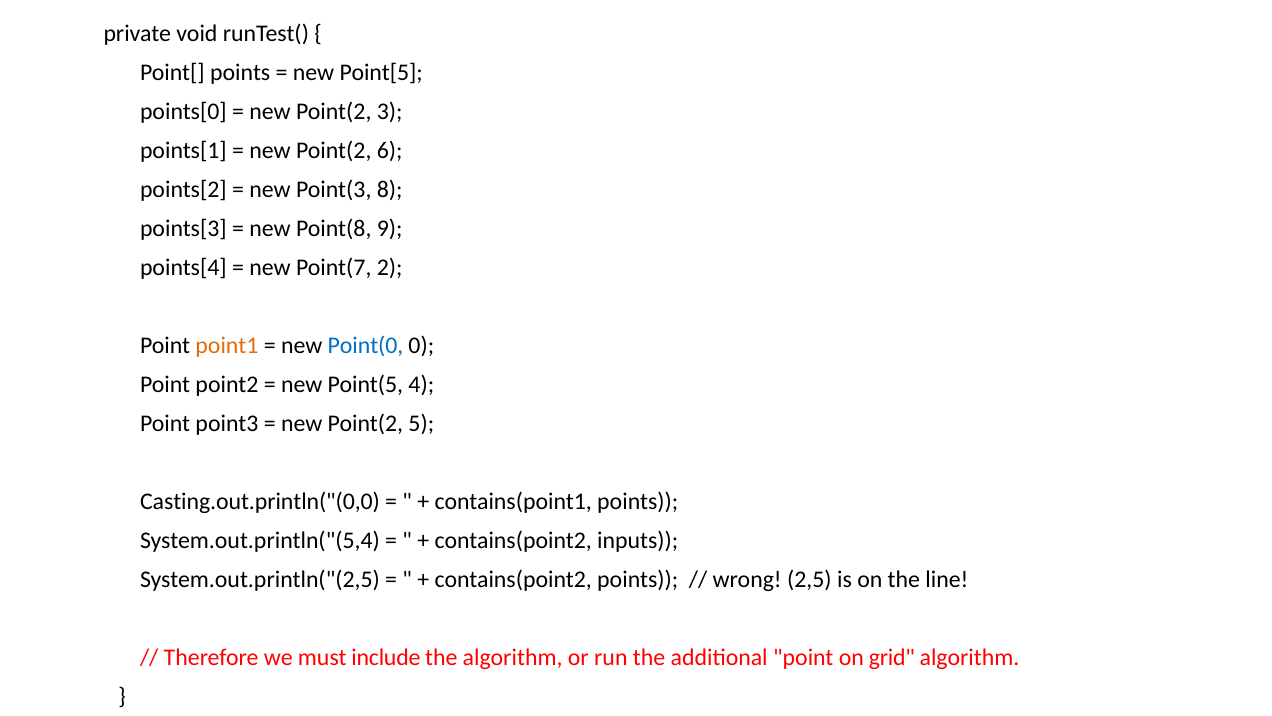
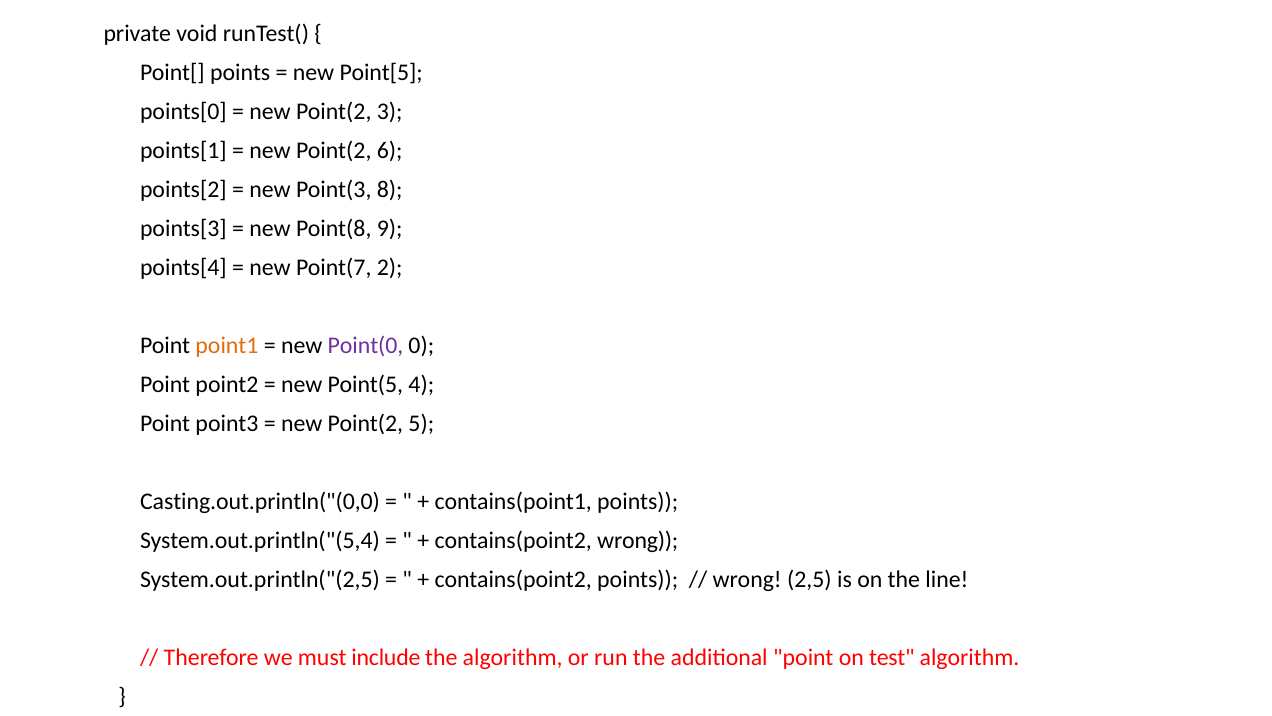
Point(0 colour: blue -> purple (365, 345)
contains(point2 inputs: inputs -> wrong (638, 540)
grid: grid -> test (892, 657)
